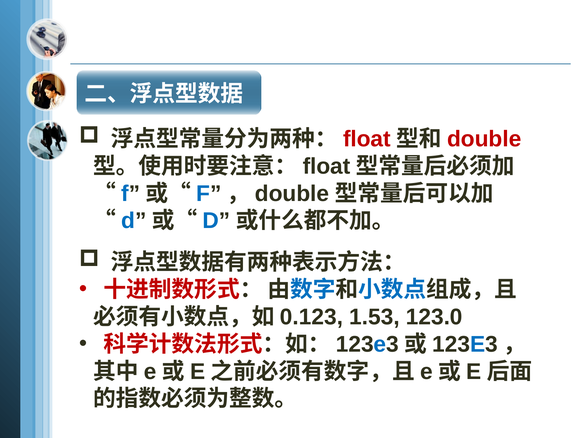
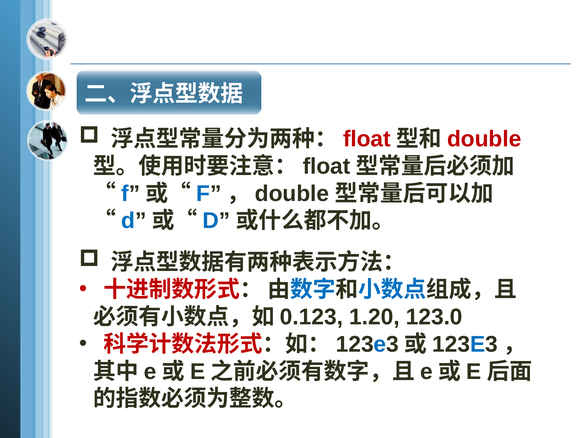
1.53: 1.53 -> 1.20 (374, 317)
